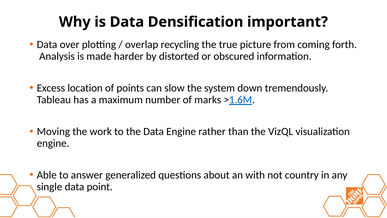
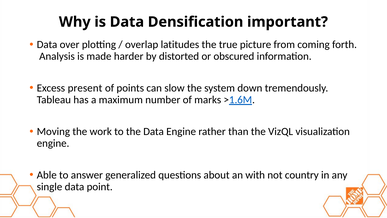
recycling: recycling -> latitudes (180, 44)
location: location -> present (85, 88)
